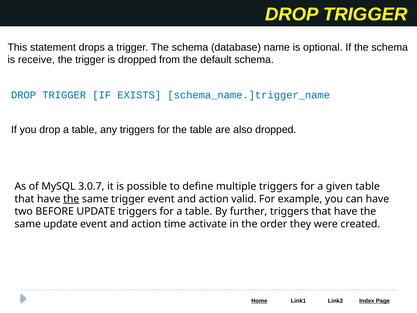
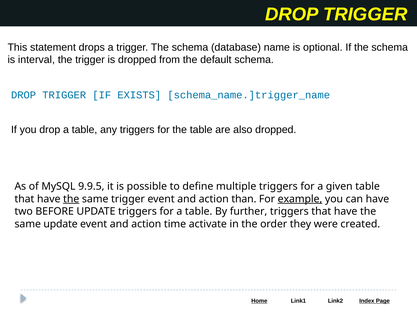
receive: receive -> interval (36, 60)
3.0.7: 3.0.7 -> 9.9.5 (91, 186)
valid: valid -> than (244, 199)
example underline: none -> present (300, 199)
